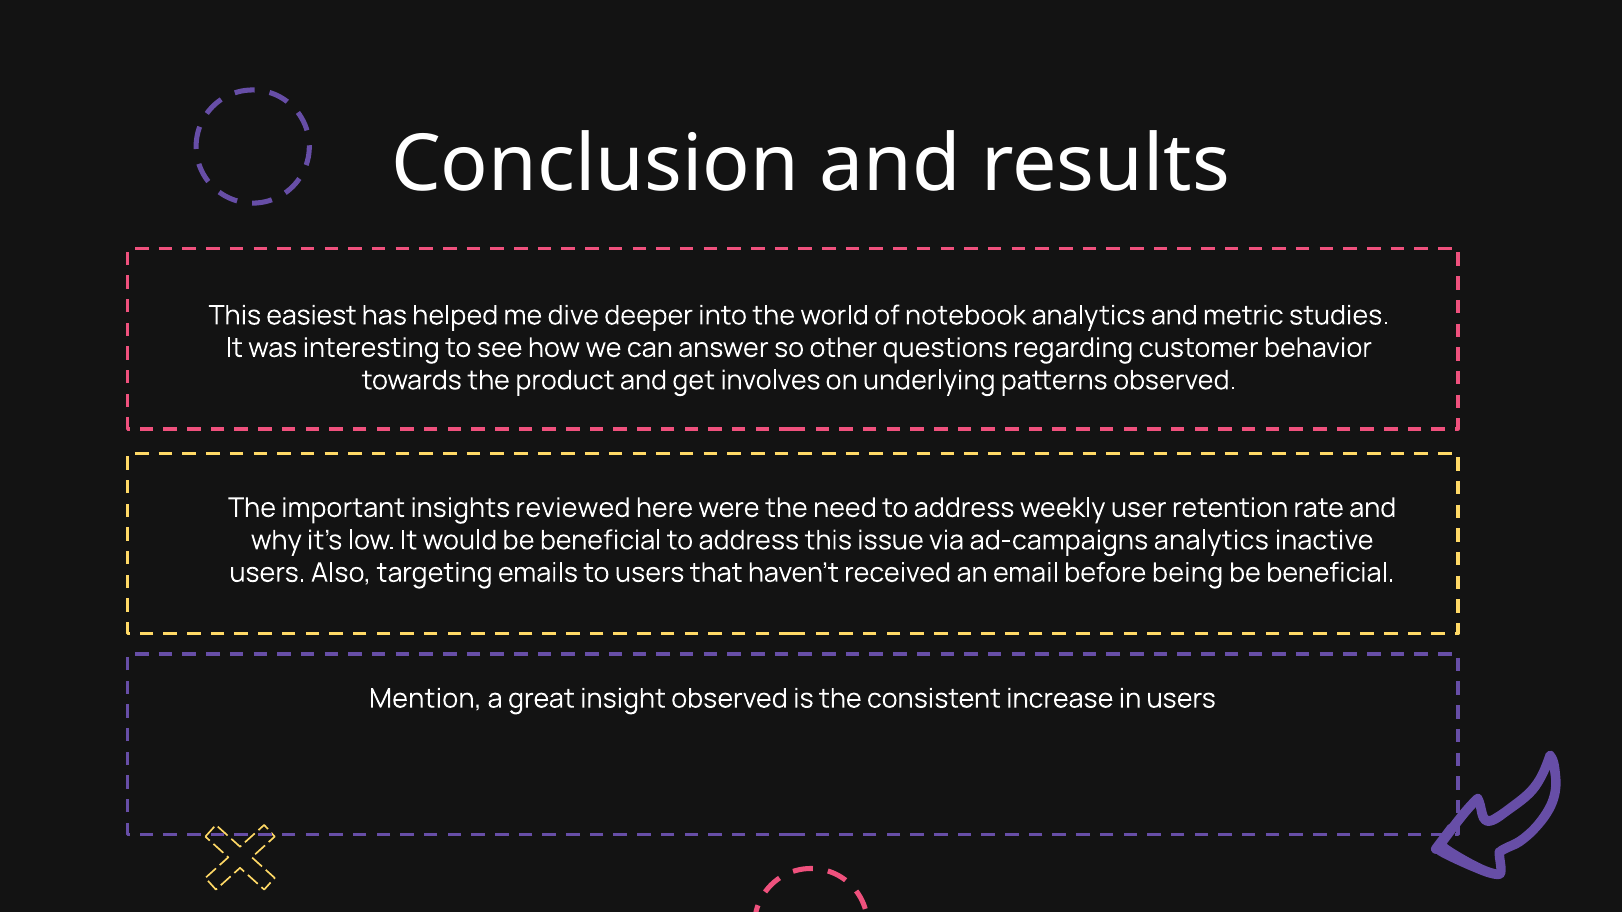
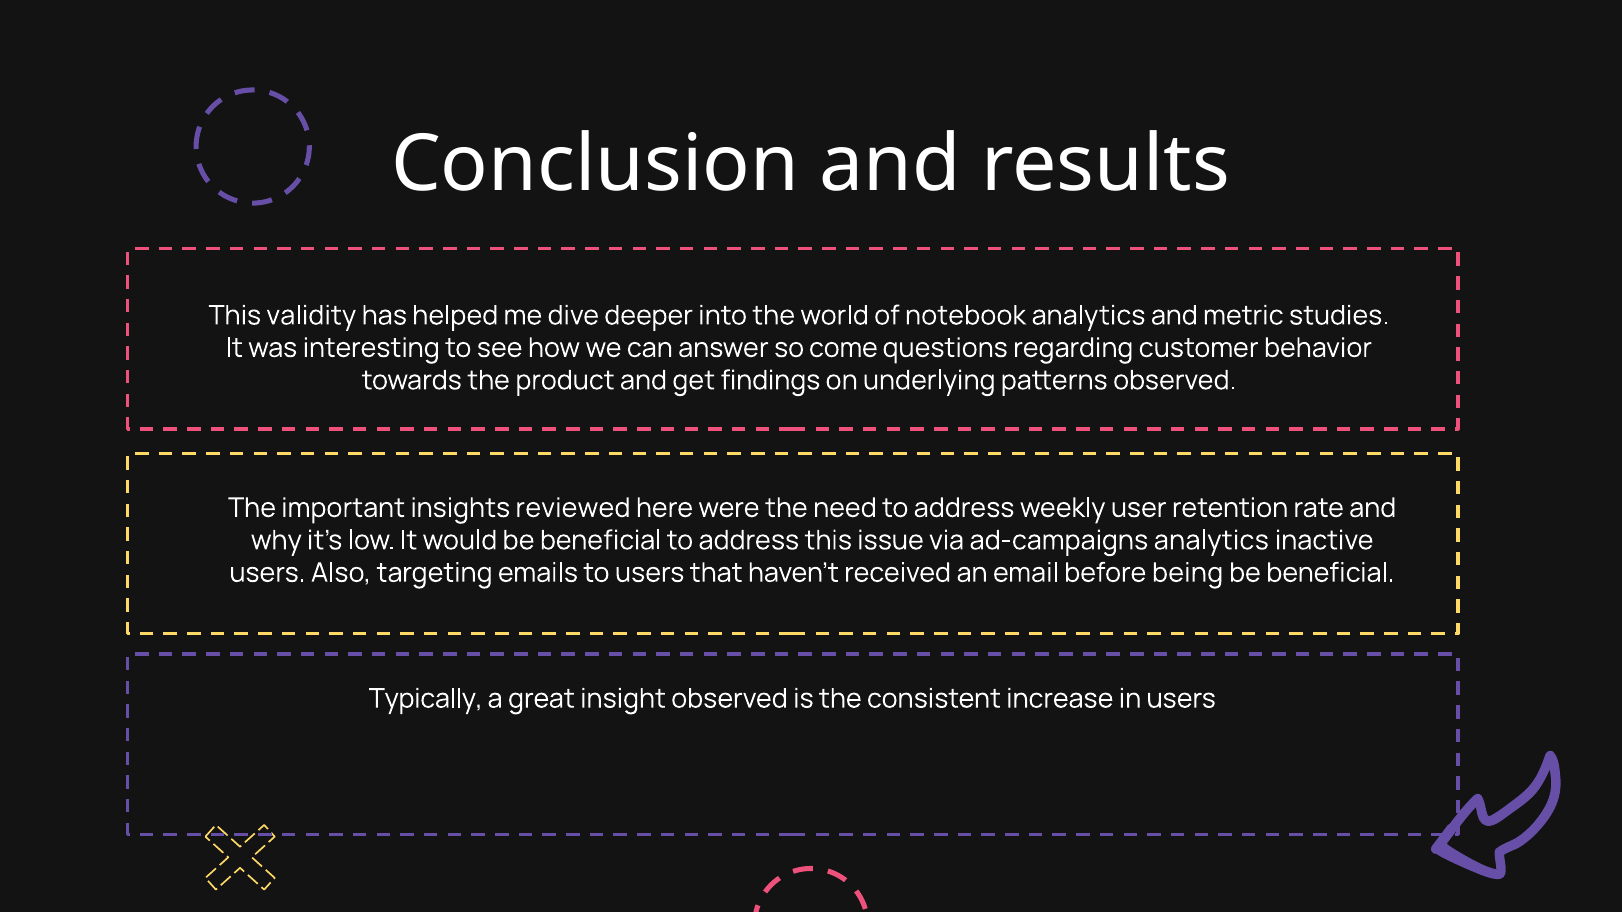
easiest: easiest -> validity (311, 316)
other: other -> come (843, 348)
involves: involves -> findings (770, 381)
Mention: Mention -> Typically (426, 699)
